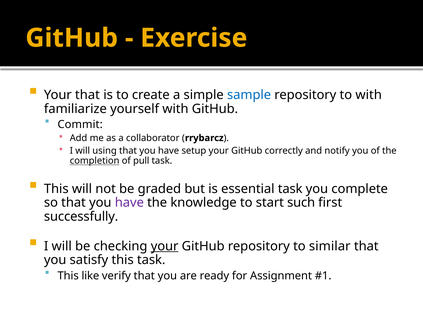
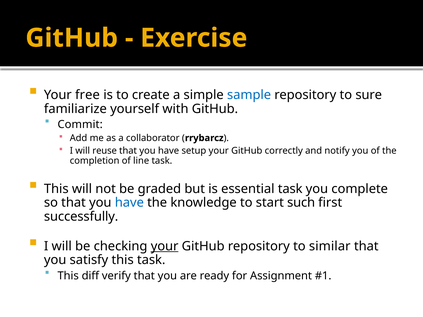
Your that: that -> free (87, 95)
to with: with -> sure (369, 95)
using: using -> reuse (105, 151)
completion underline: present -> none (95, 161)
pull: pull -> line (141, 161)
have colour: purple -> blue (129, 203)
like: like -> diff (90, 276)
